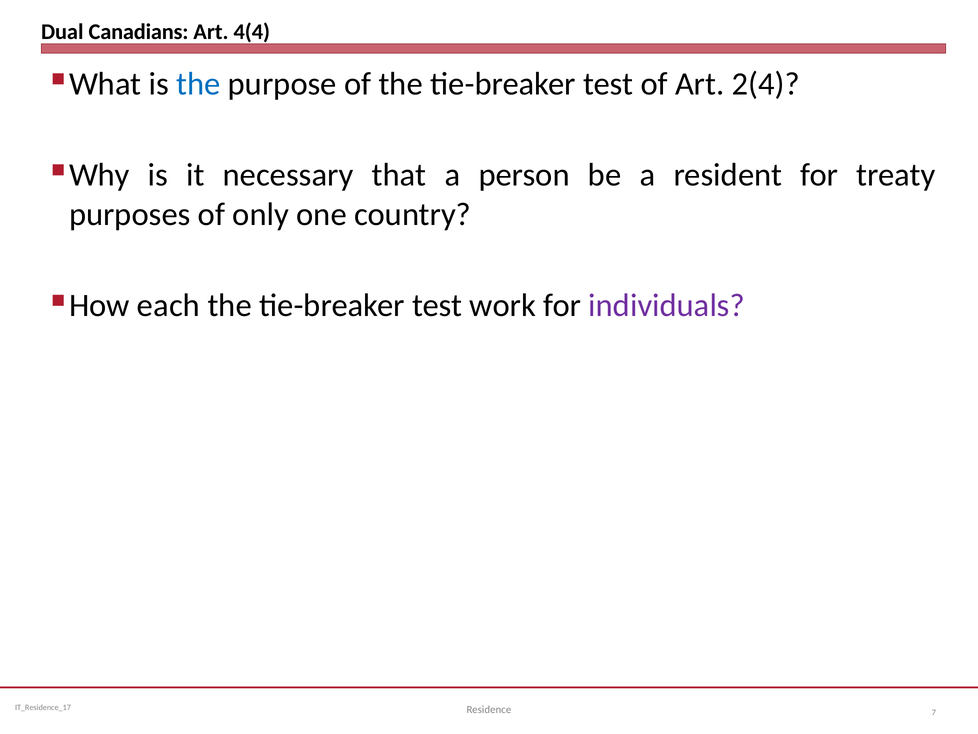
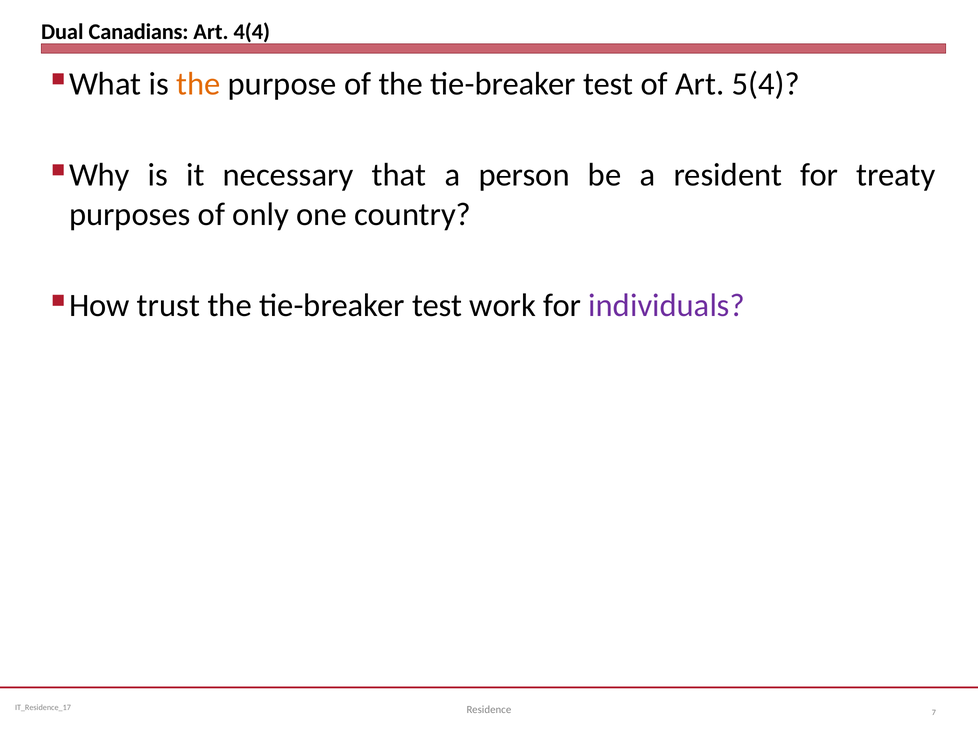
the colour: blue -> orange (198, 84)
2(4: 2(4 -> 5(4 (766, 84)
each: each -> trust (169, 305)
